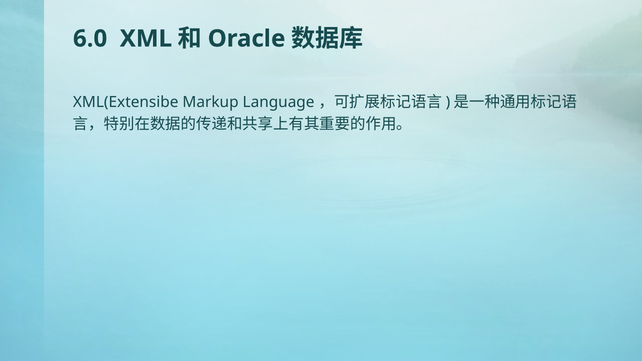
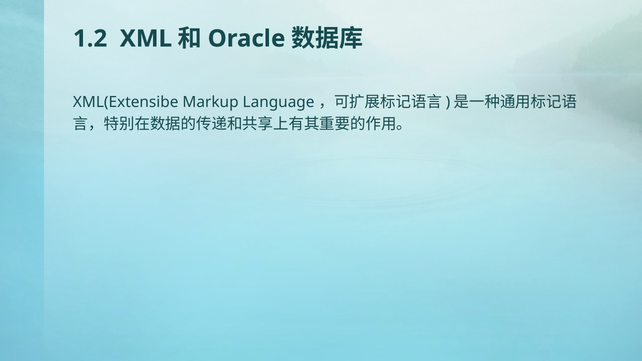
6.0: 6.0 -> 1.2 (90, 39)
